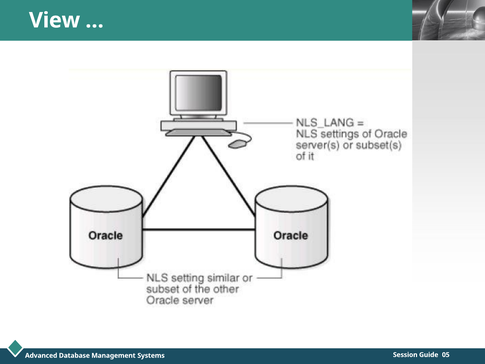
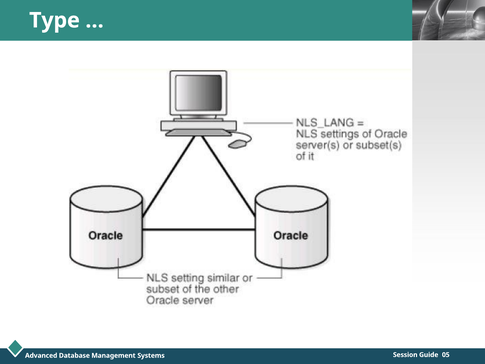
View: View -> Type (54, 20)
